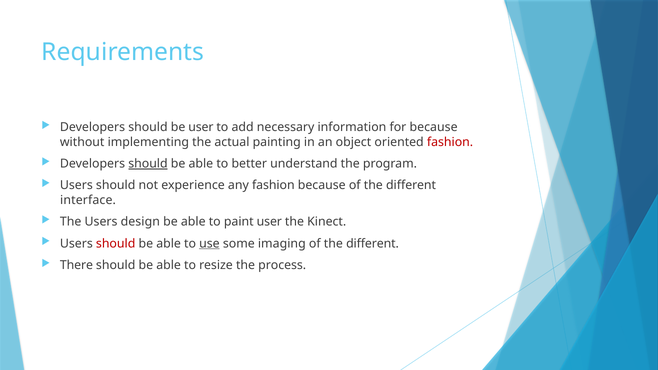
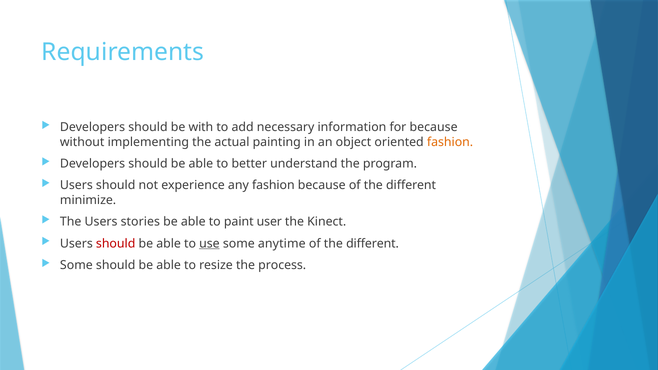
be user: user -> with (201, 127)
fashion colour: red -> orange (450, 142)
should underline: present -> none (148, 164)
interface: interface -> minimize (88, 200)
design: design -> stories (140, 222)
imaging: imaging -> anytime (282, 244)
There: There -> Some (76, 265)
